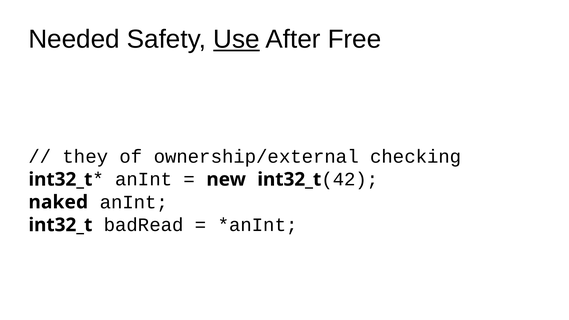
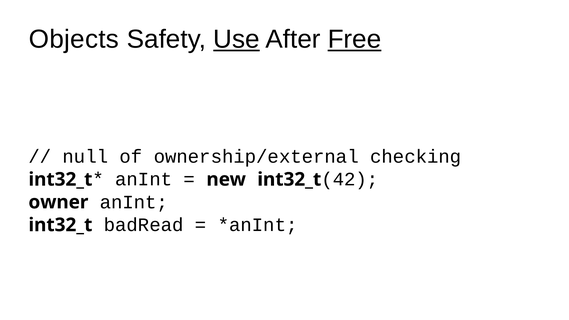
Needed: Needed -> Objects (74, 39)
Free underline: none -> present (355, 39)
they: they -> null (85, 157)
naked: naked -> owner (58, 202)
